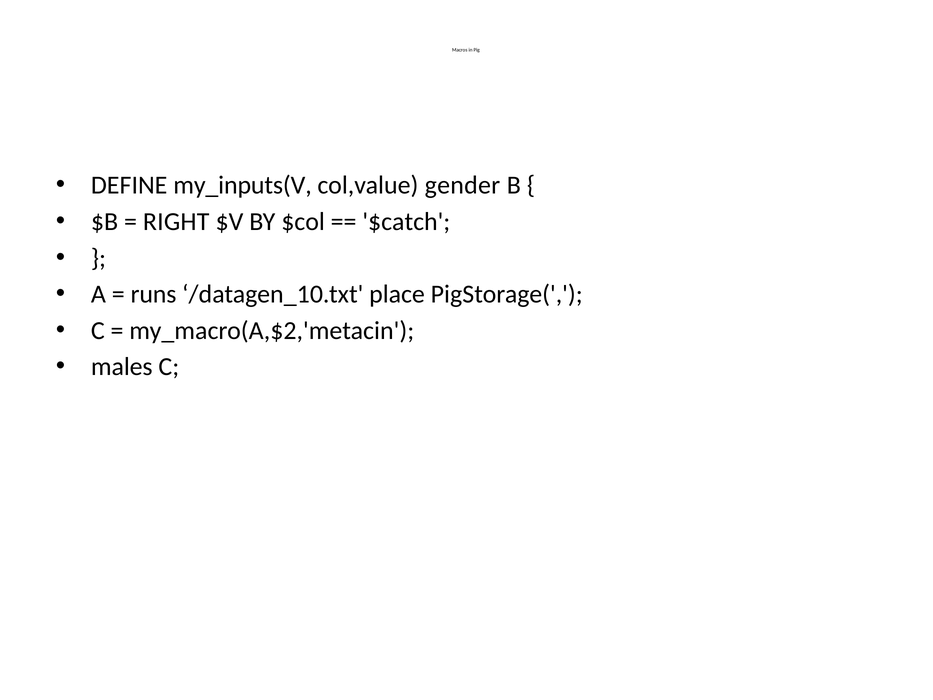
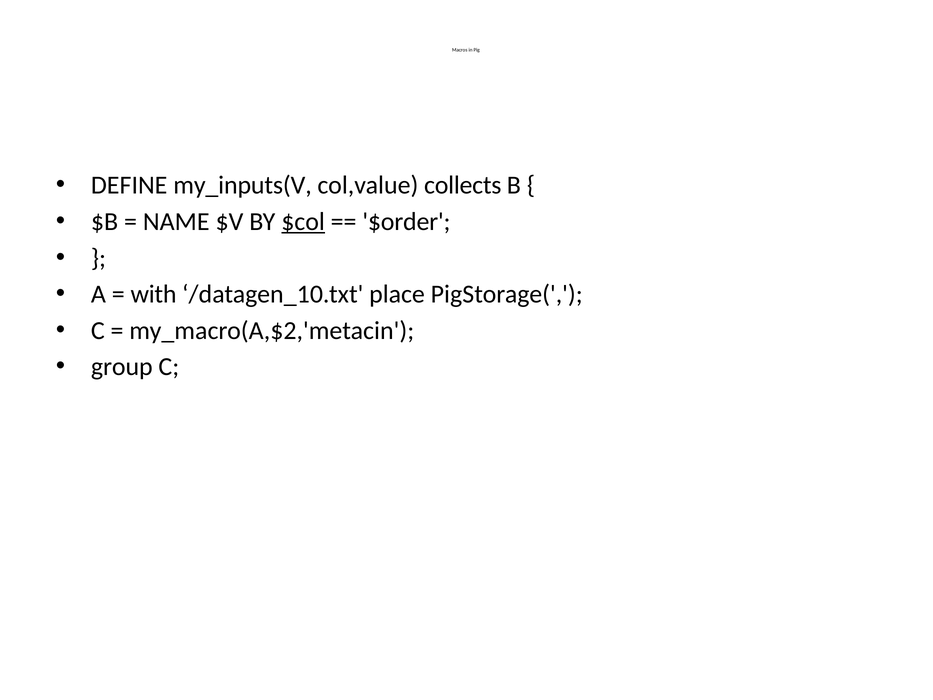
gender: gender -> collects (463, 185)
RIGHT: RIGHT -> NAME (176, 222)
$col underline: none -> present (303, 222)
$catch: $catch -> $order (406, 222)
runs: runs -> with (154, 294)
males: males -> group (122, 367)
